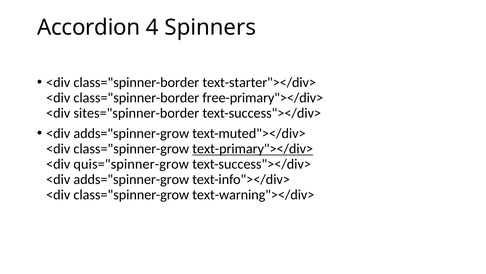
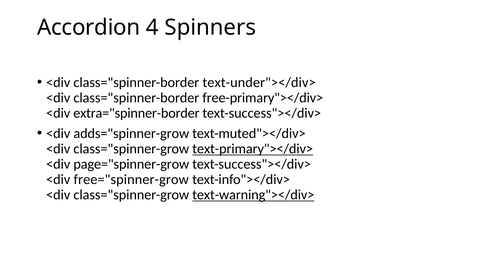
text-starter"></div>: text-starter"></div> -> text-under"></div> (259, 82)
sites="spinner-border: sites="spinner-border -> extra="spinner-border (136, 113)
quis="spinner-grow: quis="spinner-grow -> page="spinner-grow (131, 164)
adds="spinner-grow: adds="spinner-grow -> free="spinner-grow (131, 179)
text-warning"></div> underline: none -> present (253, 194)
